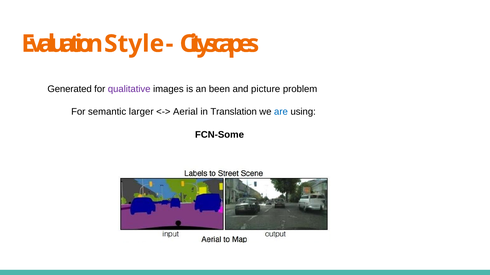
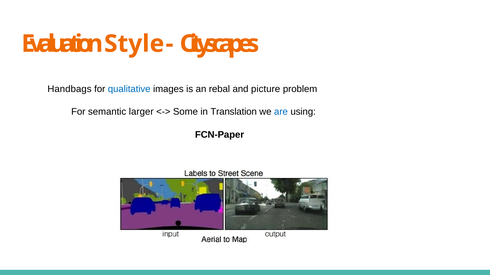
Generated: Generated -> Handbags (70, 89)
qualitative colour: purple -> blue (129, 89)
been: been -> rebal (219, 89)
Aerial: Aerial -> Some (185, 112)
FCN-Some: FCN-Some -> FCN-Paper (220, 135)
